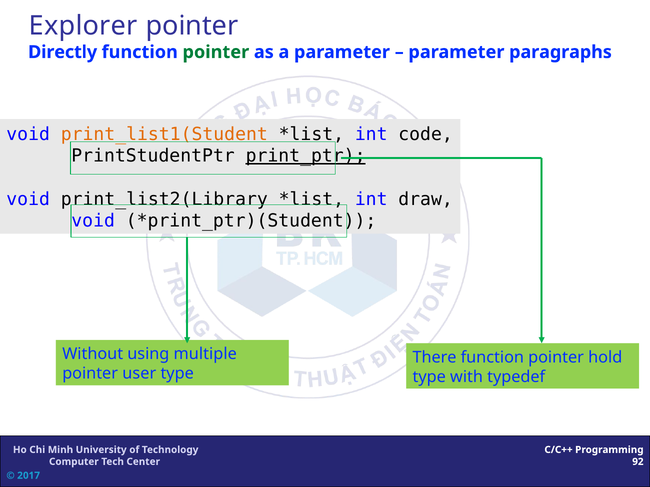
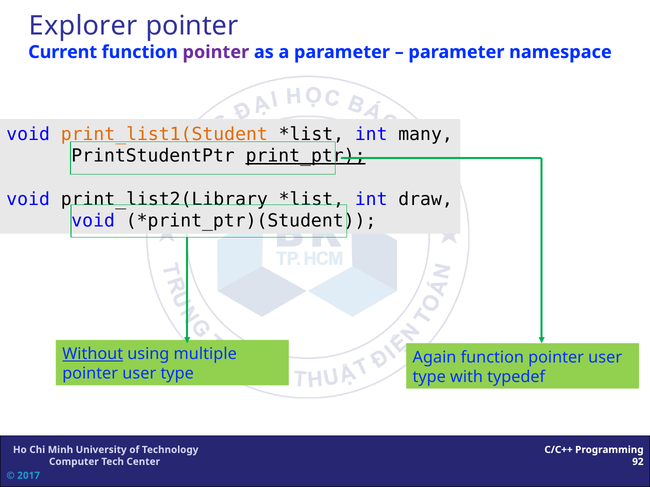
Directly: Directly -> Current (63, 52)
pointer colour: green -> purple (216, 52)
paragraphs: paragraphs -> namespace (560, 52)
code: code -> many (426, 134)
Without underline: none -> present (93, 354)
There: There -> Again (434, 358)
function pointer hold: hold -> user (605, 358)
